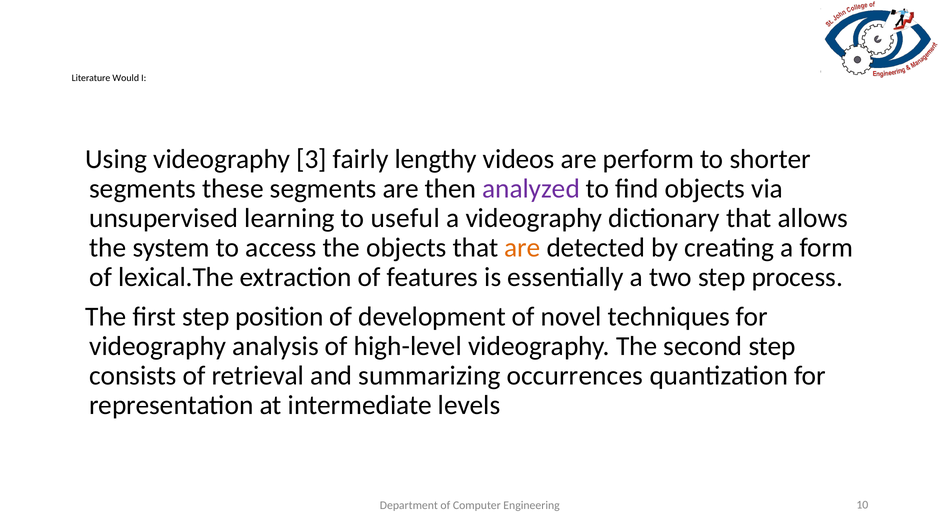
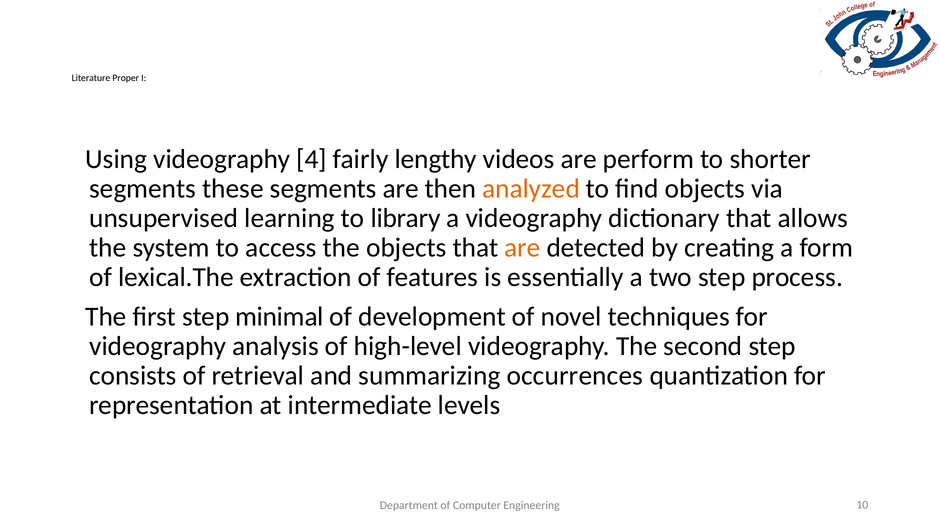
Would: Would -> Proper (126, 78)
3: 3 -> 4 (311, 159)
analyzed colour: purple -> orange (531, 188)
useful: useful -> library (405, 218)
position: position -> minimal (279, 316)
